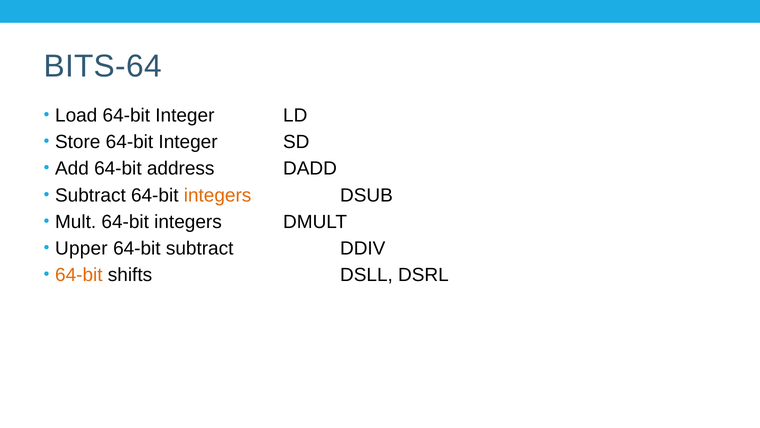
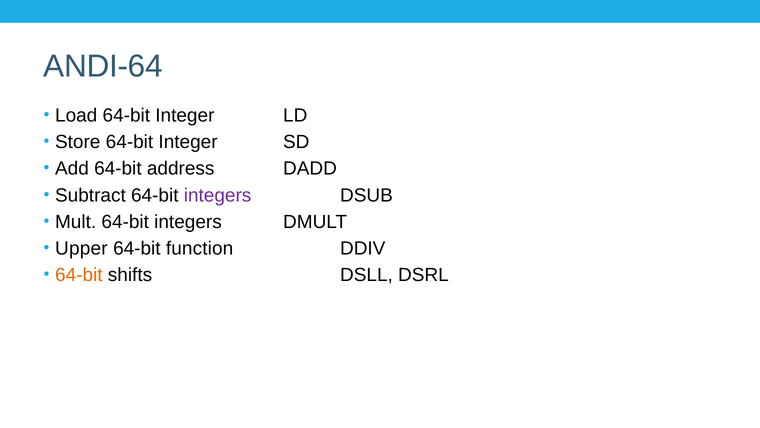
BITS-64: BITS-64 -> ANDI-64 (103, 66)
integers colour: orange -> purple (218, 195)
64-bit subtract: subtract -> function (200, 248)
